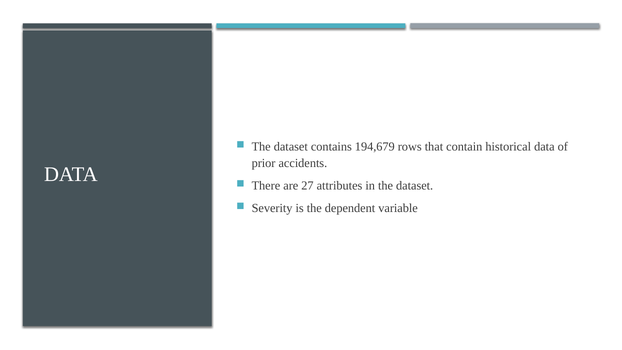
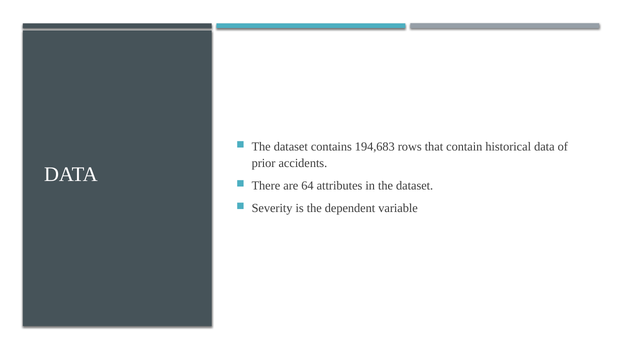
194,679: 194,679 -> 194,683 (375, 147)
27: 27 -> 64 (307, 186)
